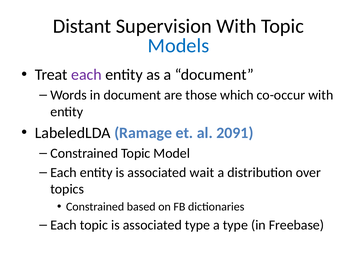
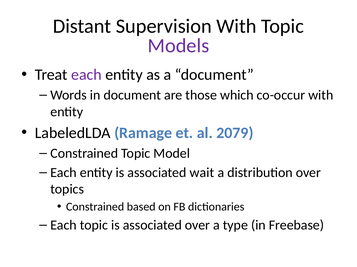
Models colour: blue -> purple (178, 46)
2091: 2091 -> 2079 (235, 133)
associated type: type -> over (197, 226)
